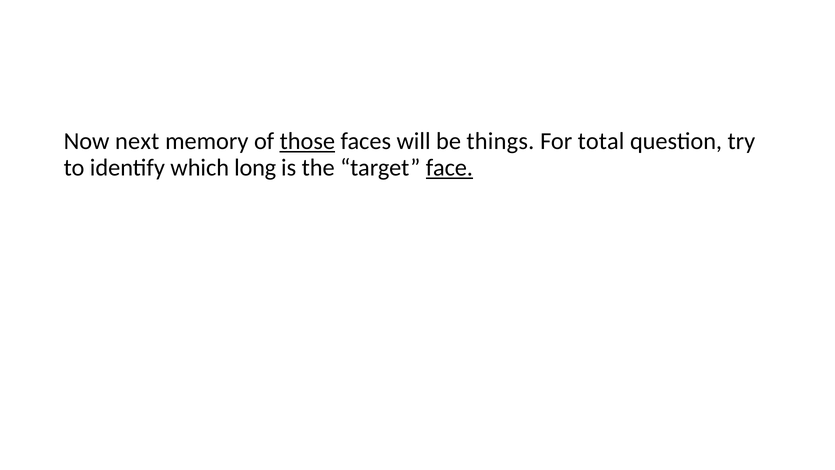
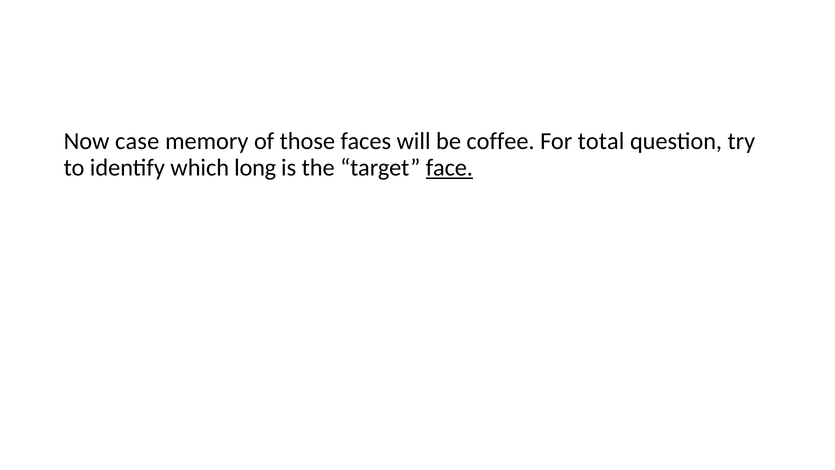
next: next -> case (137, 141)
those underline: present -> none (307, 141)
things: things -> coffee (501, 141)
